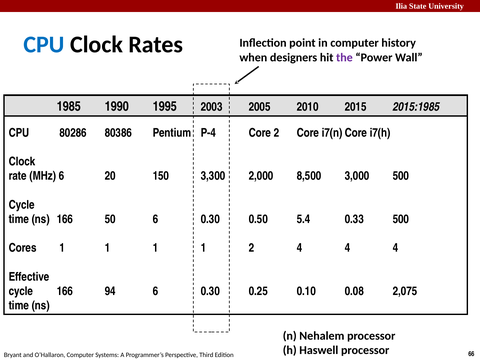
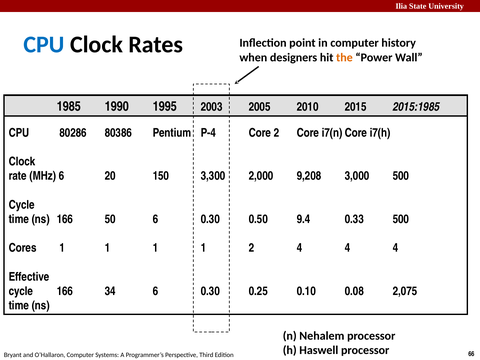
the colour: purple -> orange (344, 57)
8,500: 8,500 -> 9,208 (309, 176)
5.4: 5.4 -> 9.4 (304, 219)
94: 94 -> 34 (110, 291)
